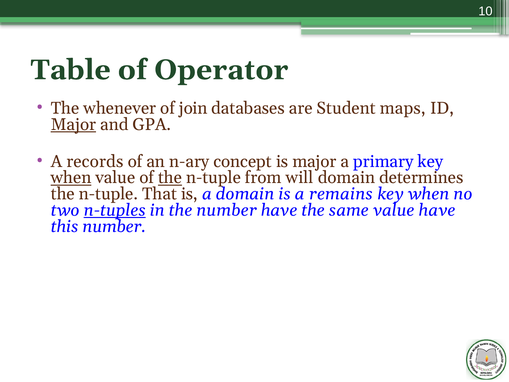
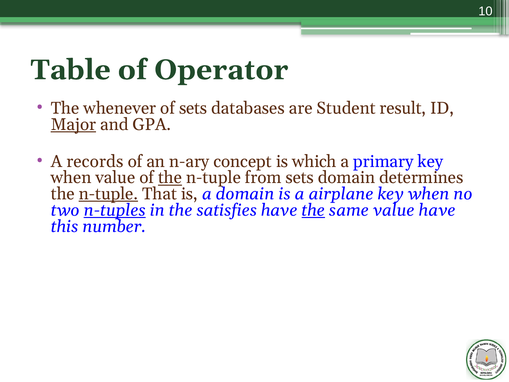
of join: join -> sets (193, 108)
maps: maps -> result (403, 108)
is major: major -> which (314, 161)
when underline: present -> none (71, 178)
from will: will -> sets (300, 178)
n-tuple underline: none -> present (108, 194)
remains: remains -> airplane (341, 194)
the number: number -> satisfies (227, 210)
the underline: none -> present (313, 210)
